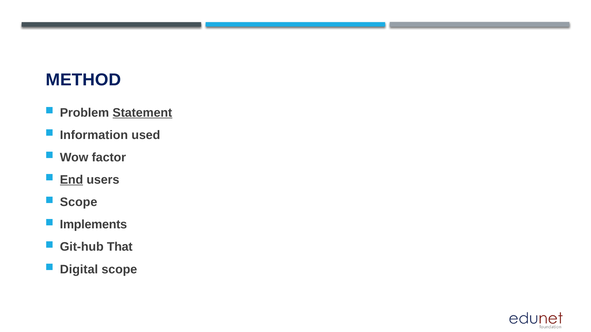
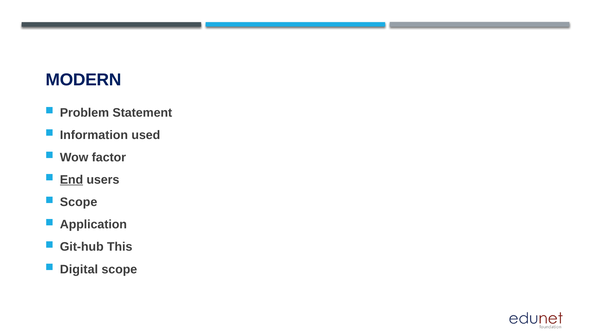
METHOD: METHOD -> MODERN (83, 80)
Statement underline: present -> none (142, 113)
Implements: Implements -> Application (93, 225)
That: That -> This (120, 247)
